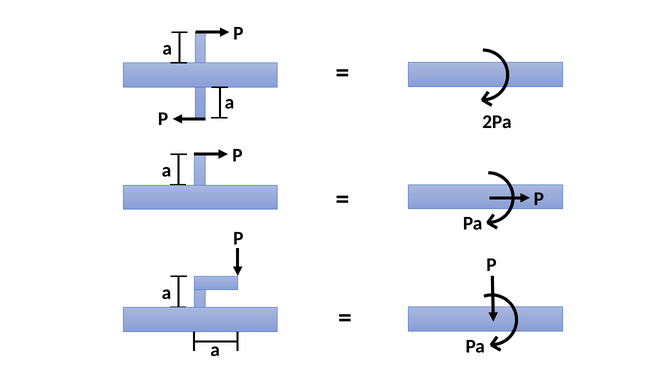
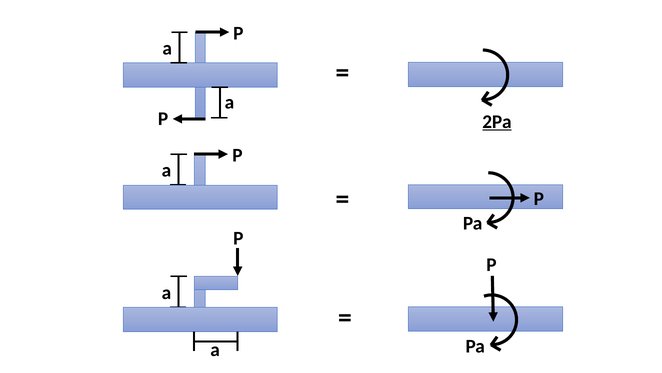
2Pa underline: none -> present (497, 121)
